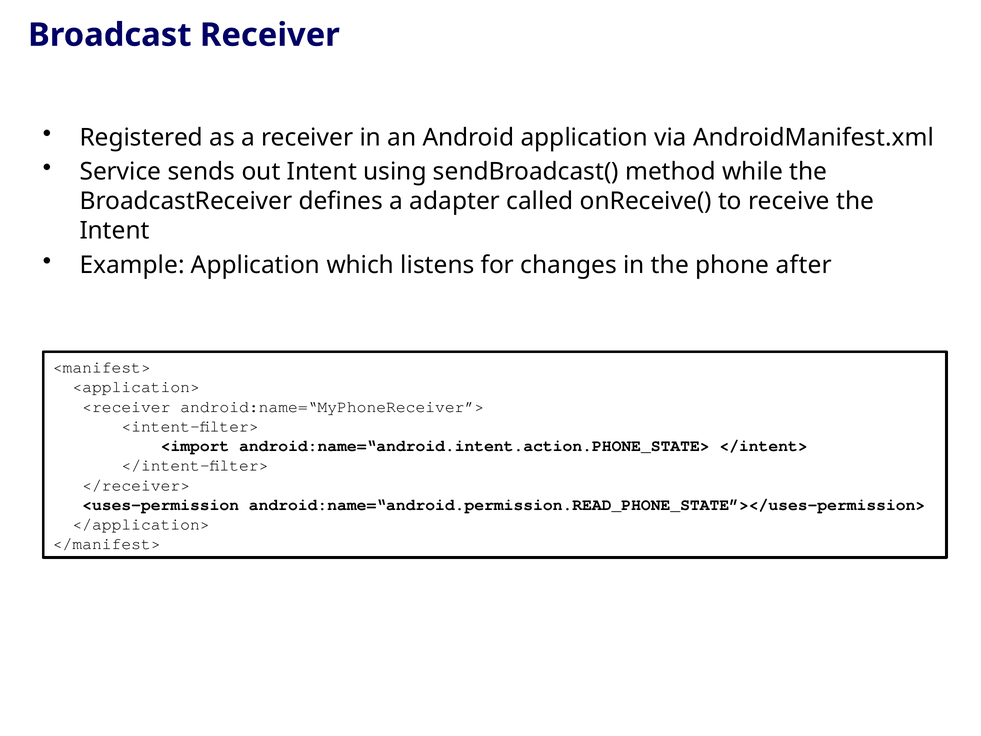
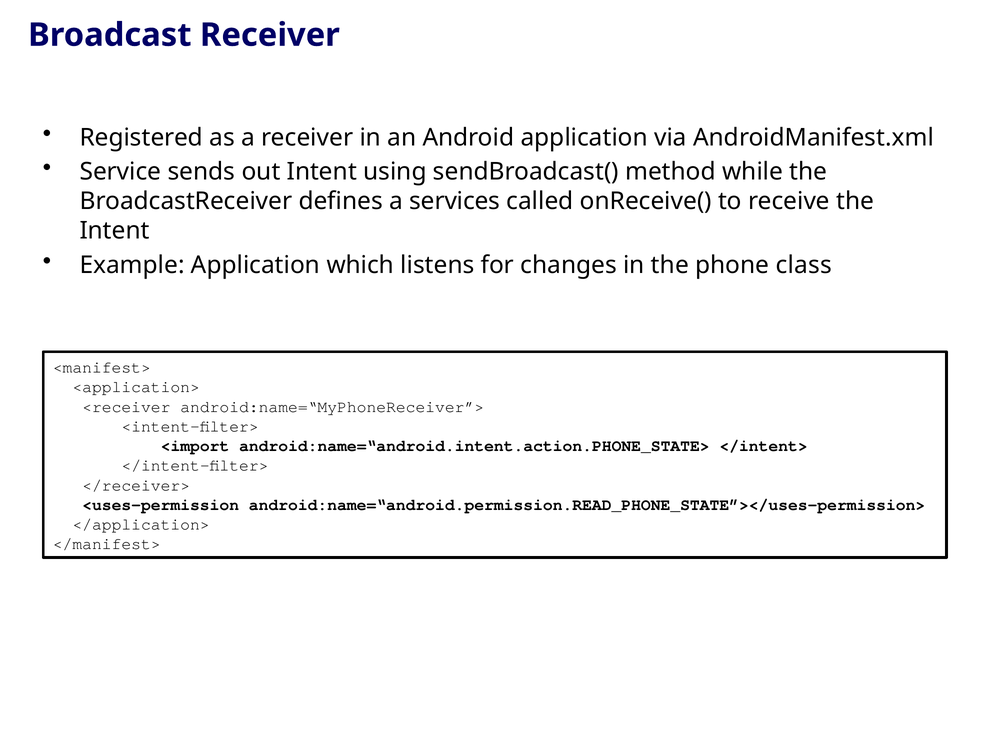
adapter: adapter -> services (455, 201)
after: after -> class (804, 265)
